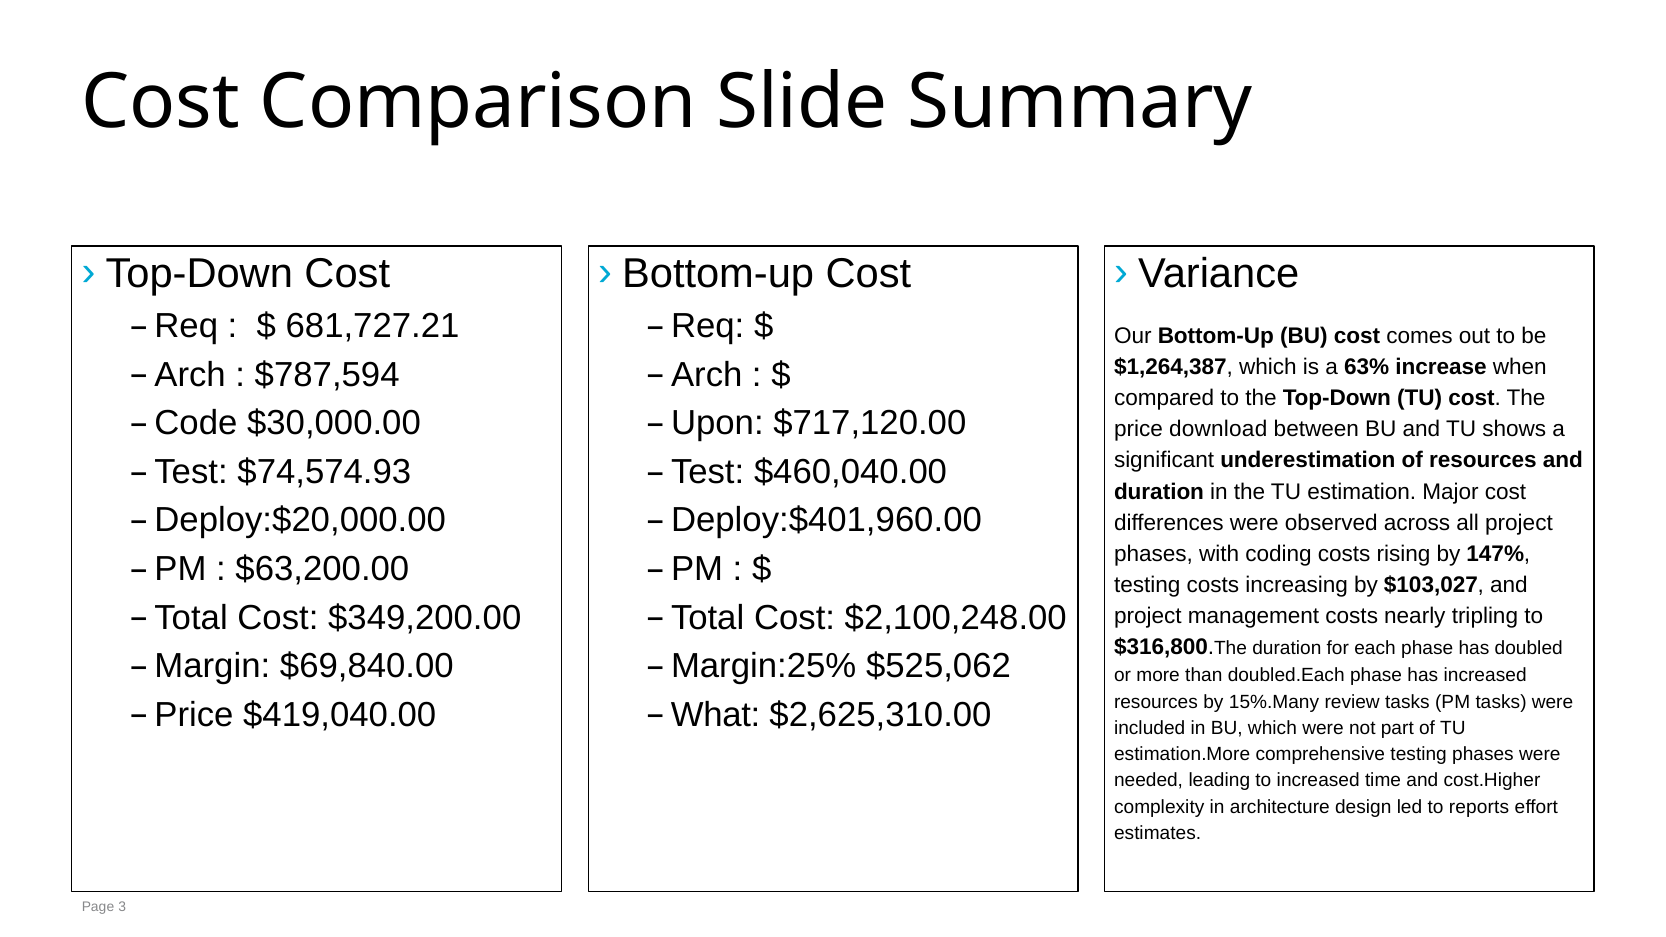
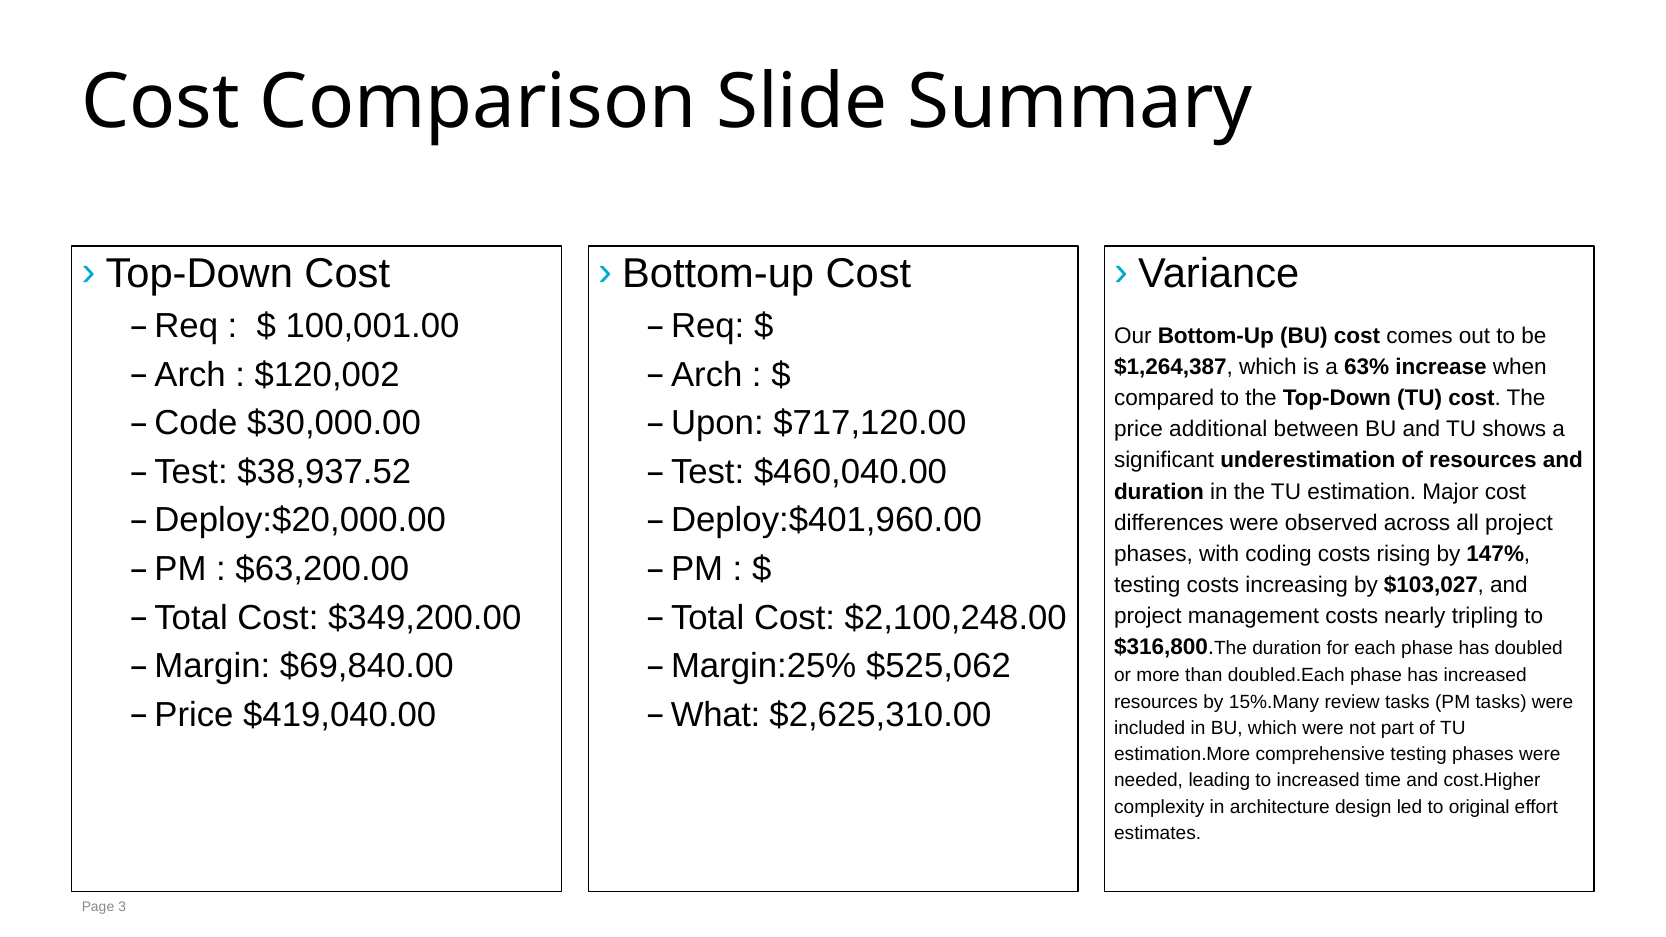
681,727.21: 681,727.21 -> 100,001.00 (373, 326)
$787,594: $787,594 -> $120,002 (327, 375)
download: download -> additional (1218, 429)
$74,574.93: $74,574.93 -> $38,937.52 (324, 472)
reports: reports -> original (1479, 807)
